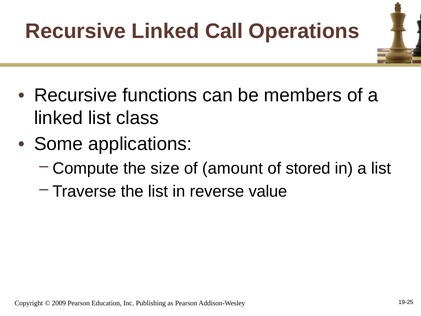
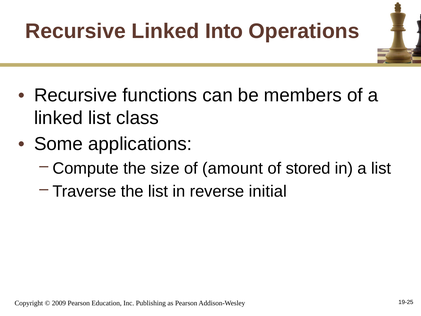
Call: Call -> Into (224, 31)
value: value -> initial (268, 191)
